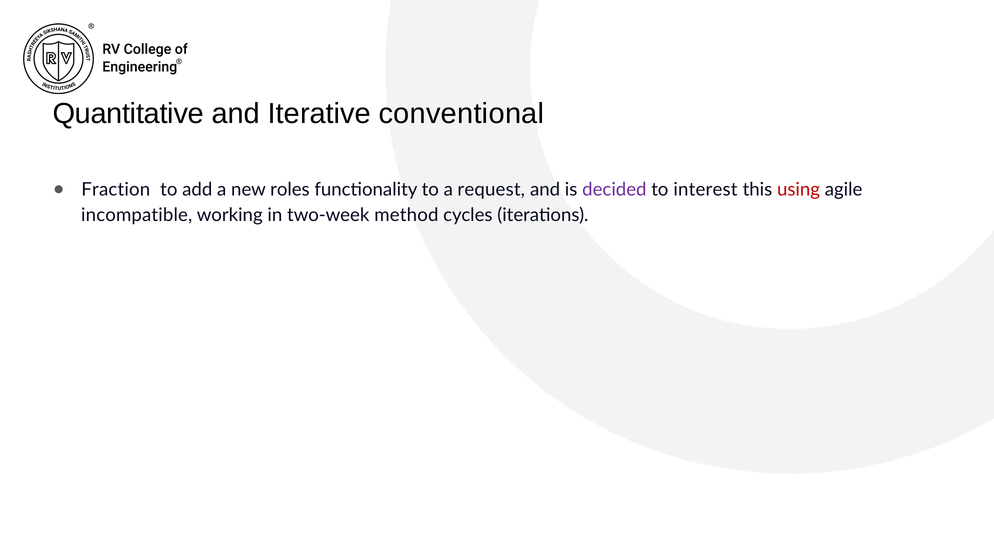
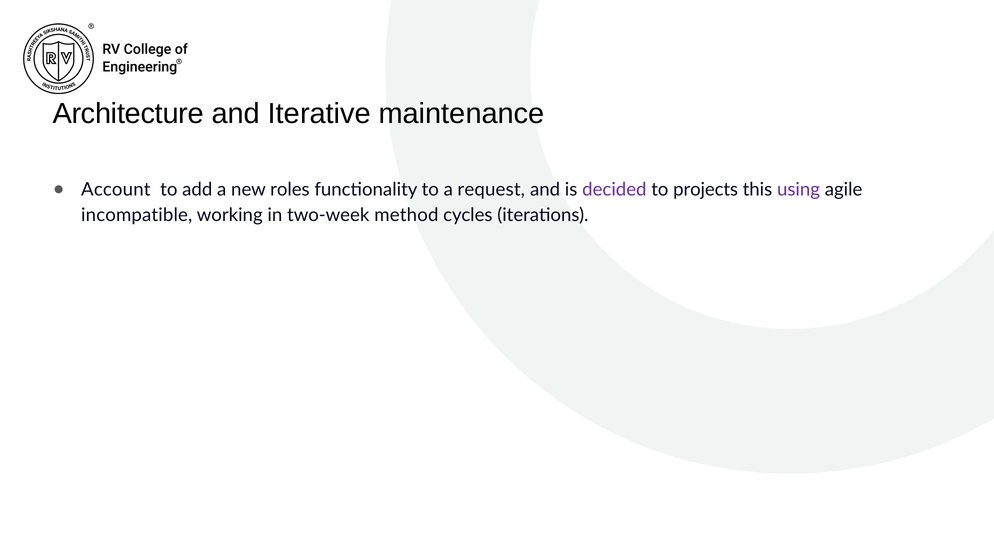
Quantitative: Quantitative -> Architecture (128, 114)
conventional: conventional -> maintenance (462, 114)
Fraction: Fraction -> Account (116, 190)
interest: interest -> projects (706, 190)
using colour: red -> purple (799, 190)
